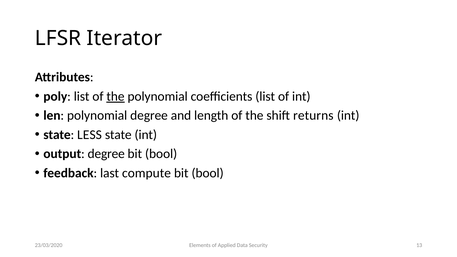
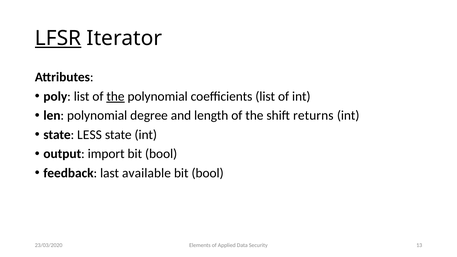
LFSR underline: none -> present (58, 38)
output degree: degree -> import (106, 154)
compute: compute -> available (146, 173)
